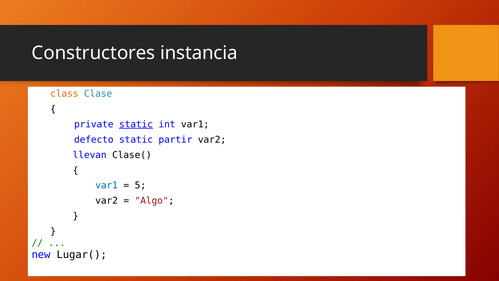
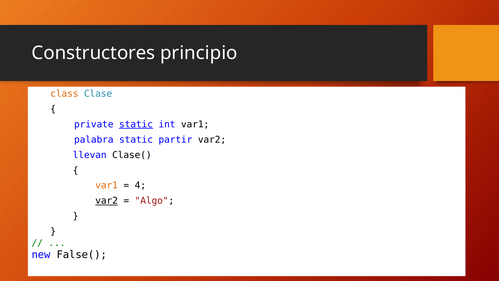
instancia: instancia -> principio (199, 53)
defecto: defecto -> palabra (94, 139)
var1 colour: blue -> orange (107, 185)
5: 5 -> 4 (140, 185)
var2 underline: none -> present (107, 201)
Lugar(: Lugar( -> False( (82, 255)
